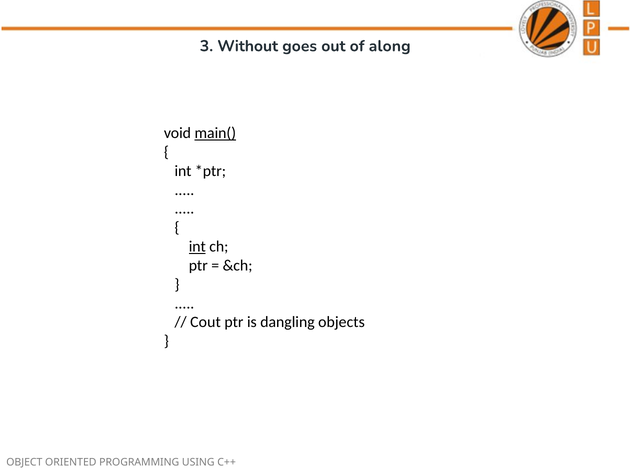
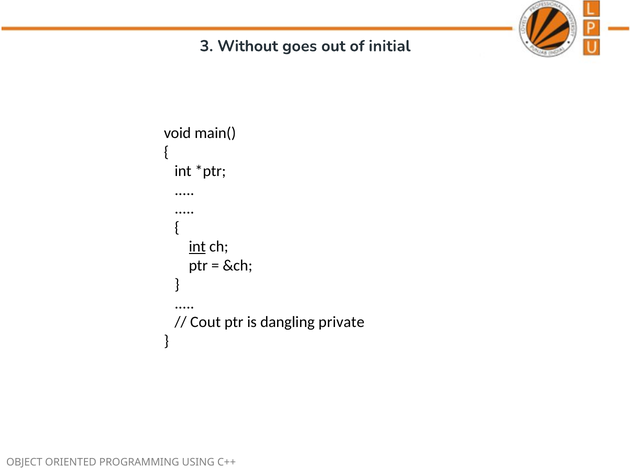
along: along -> initial (390, 46)
main( underline: present -> none (215, 133)
objects: objects -> private (341, 322)
